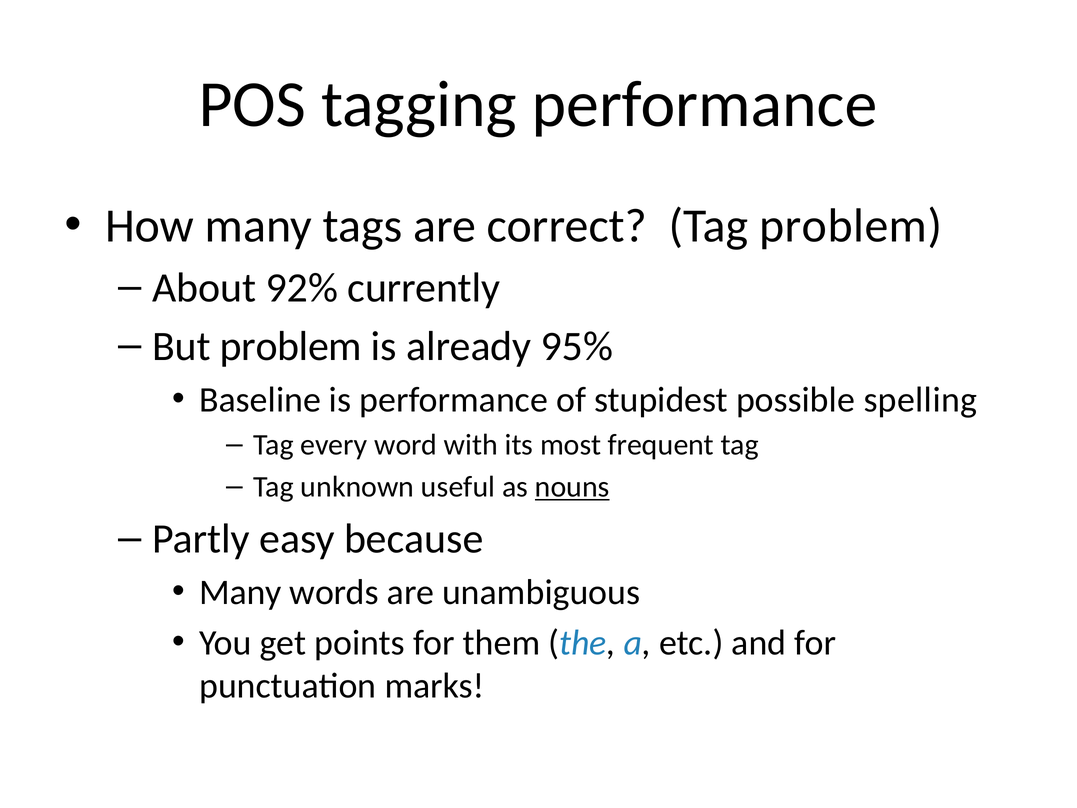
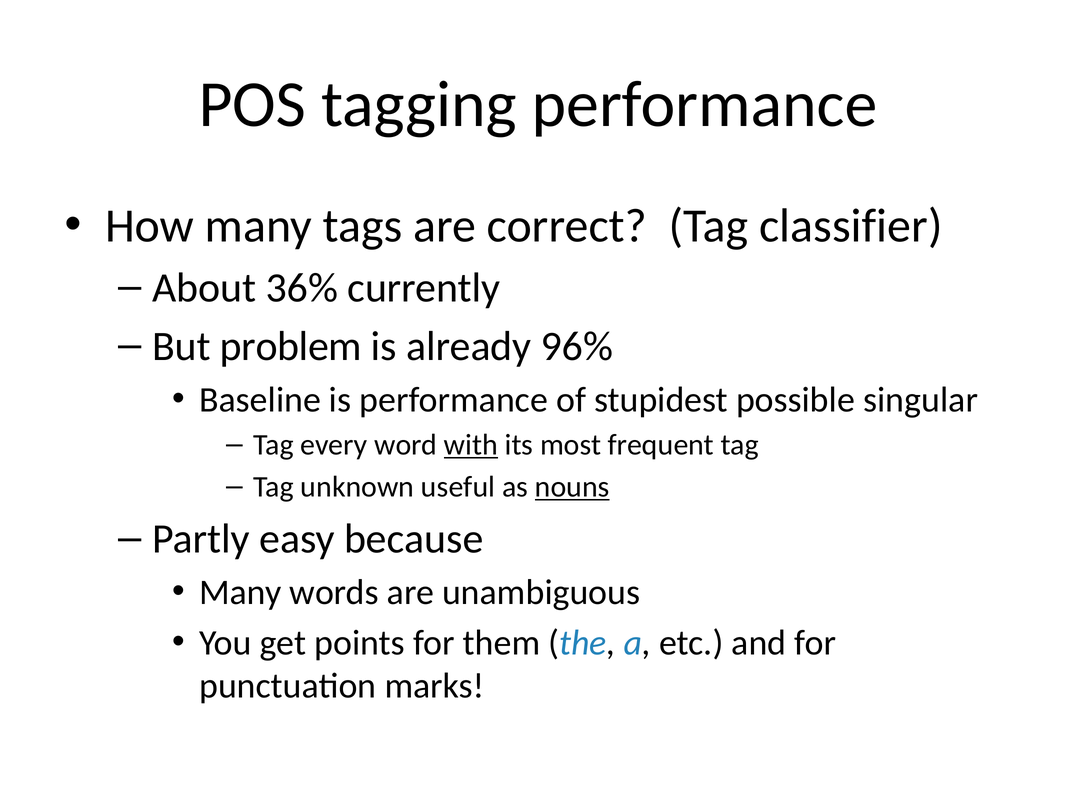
Tag problem: problem -> classifier (851, 226)
92%: 92% -> 36% (302, 288)
95%: 95% -> 96% (577, 346)
spelling: spelling -> singular (921, 400)
with underline: none -> present (471, 445)
